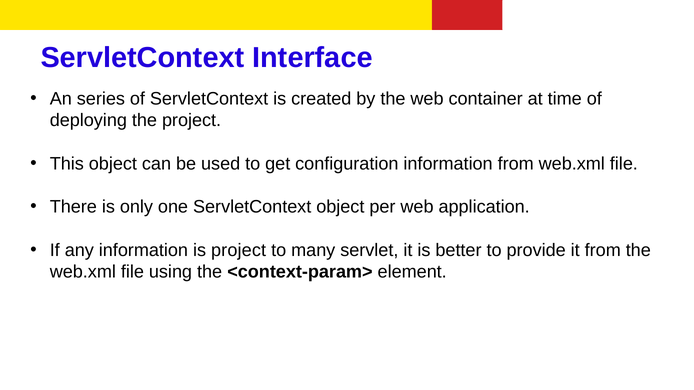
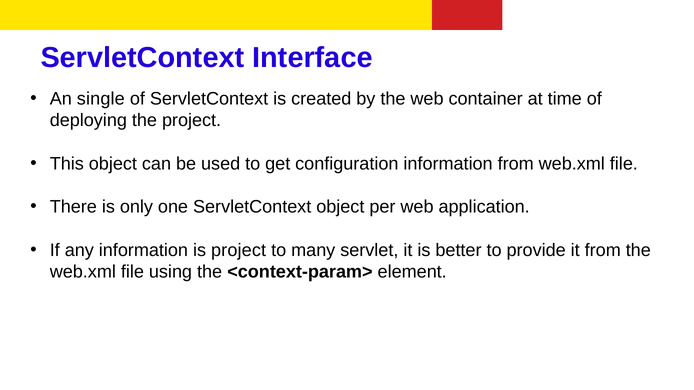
series: series -> single (101, 99)
